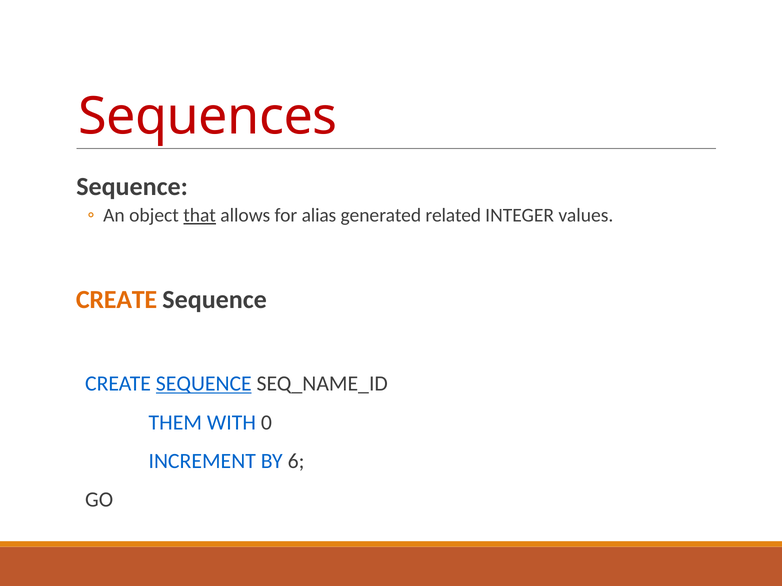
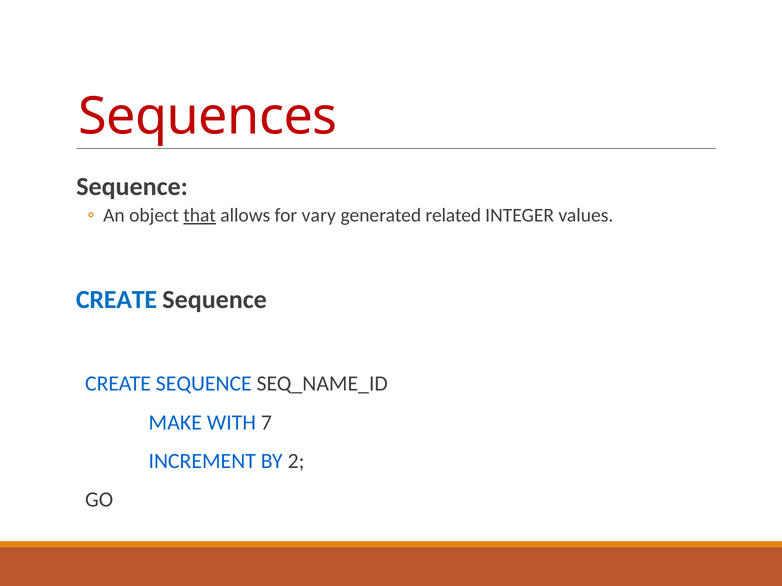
alias: alias -> vary (319, 216)
CREATE colour: orange -> blue (117, 300)
SEQUENCE underline: present -> none (204, 384)
THEM: THEM -> MAKE (175, 423)
0: 0 -> 7 (266, 423)
6: 6 -> 2 (296, 461)
